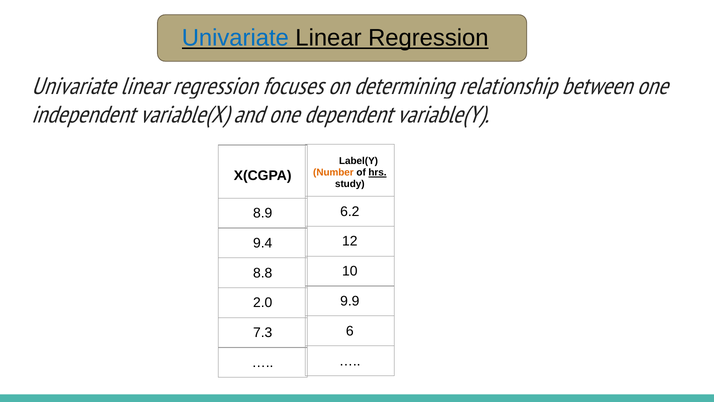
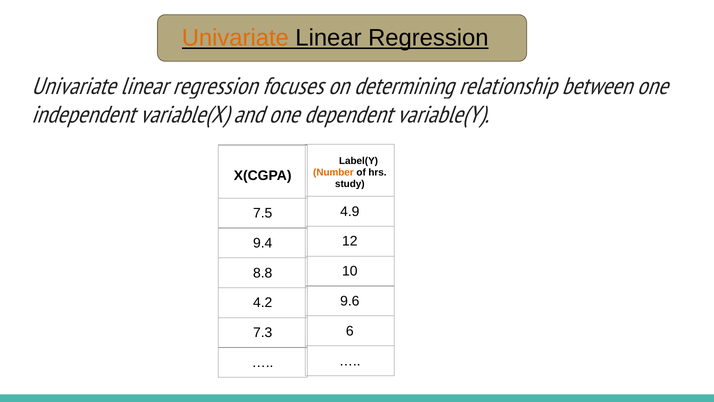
Univariate colour: blue -> orange (235, 38)
hrs underline: present -> none (378, 173)
6.2: 6.2 -> 4.9 (350, 211)
8.9: 8.9 -> 7.5 (263, 213)
9.9: 9.9 -> 9.6 (350, 301)
2.0: 2.0 -> 4.2 (263, 303)
